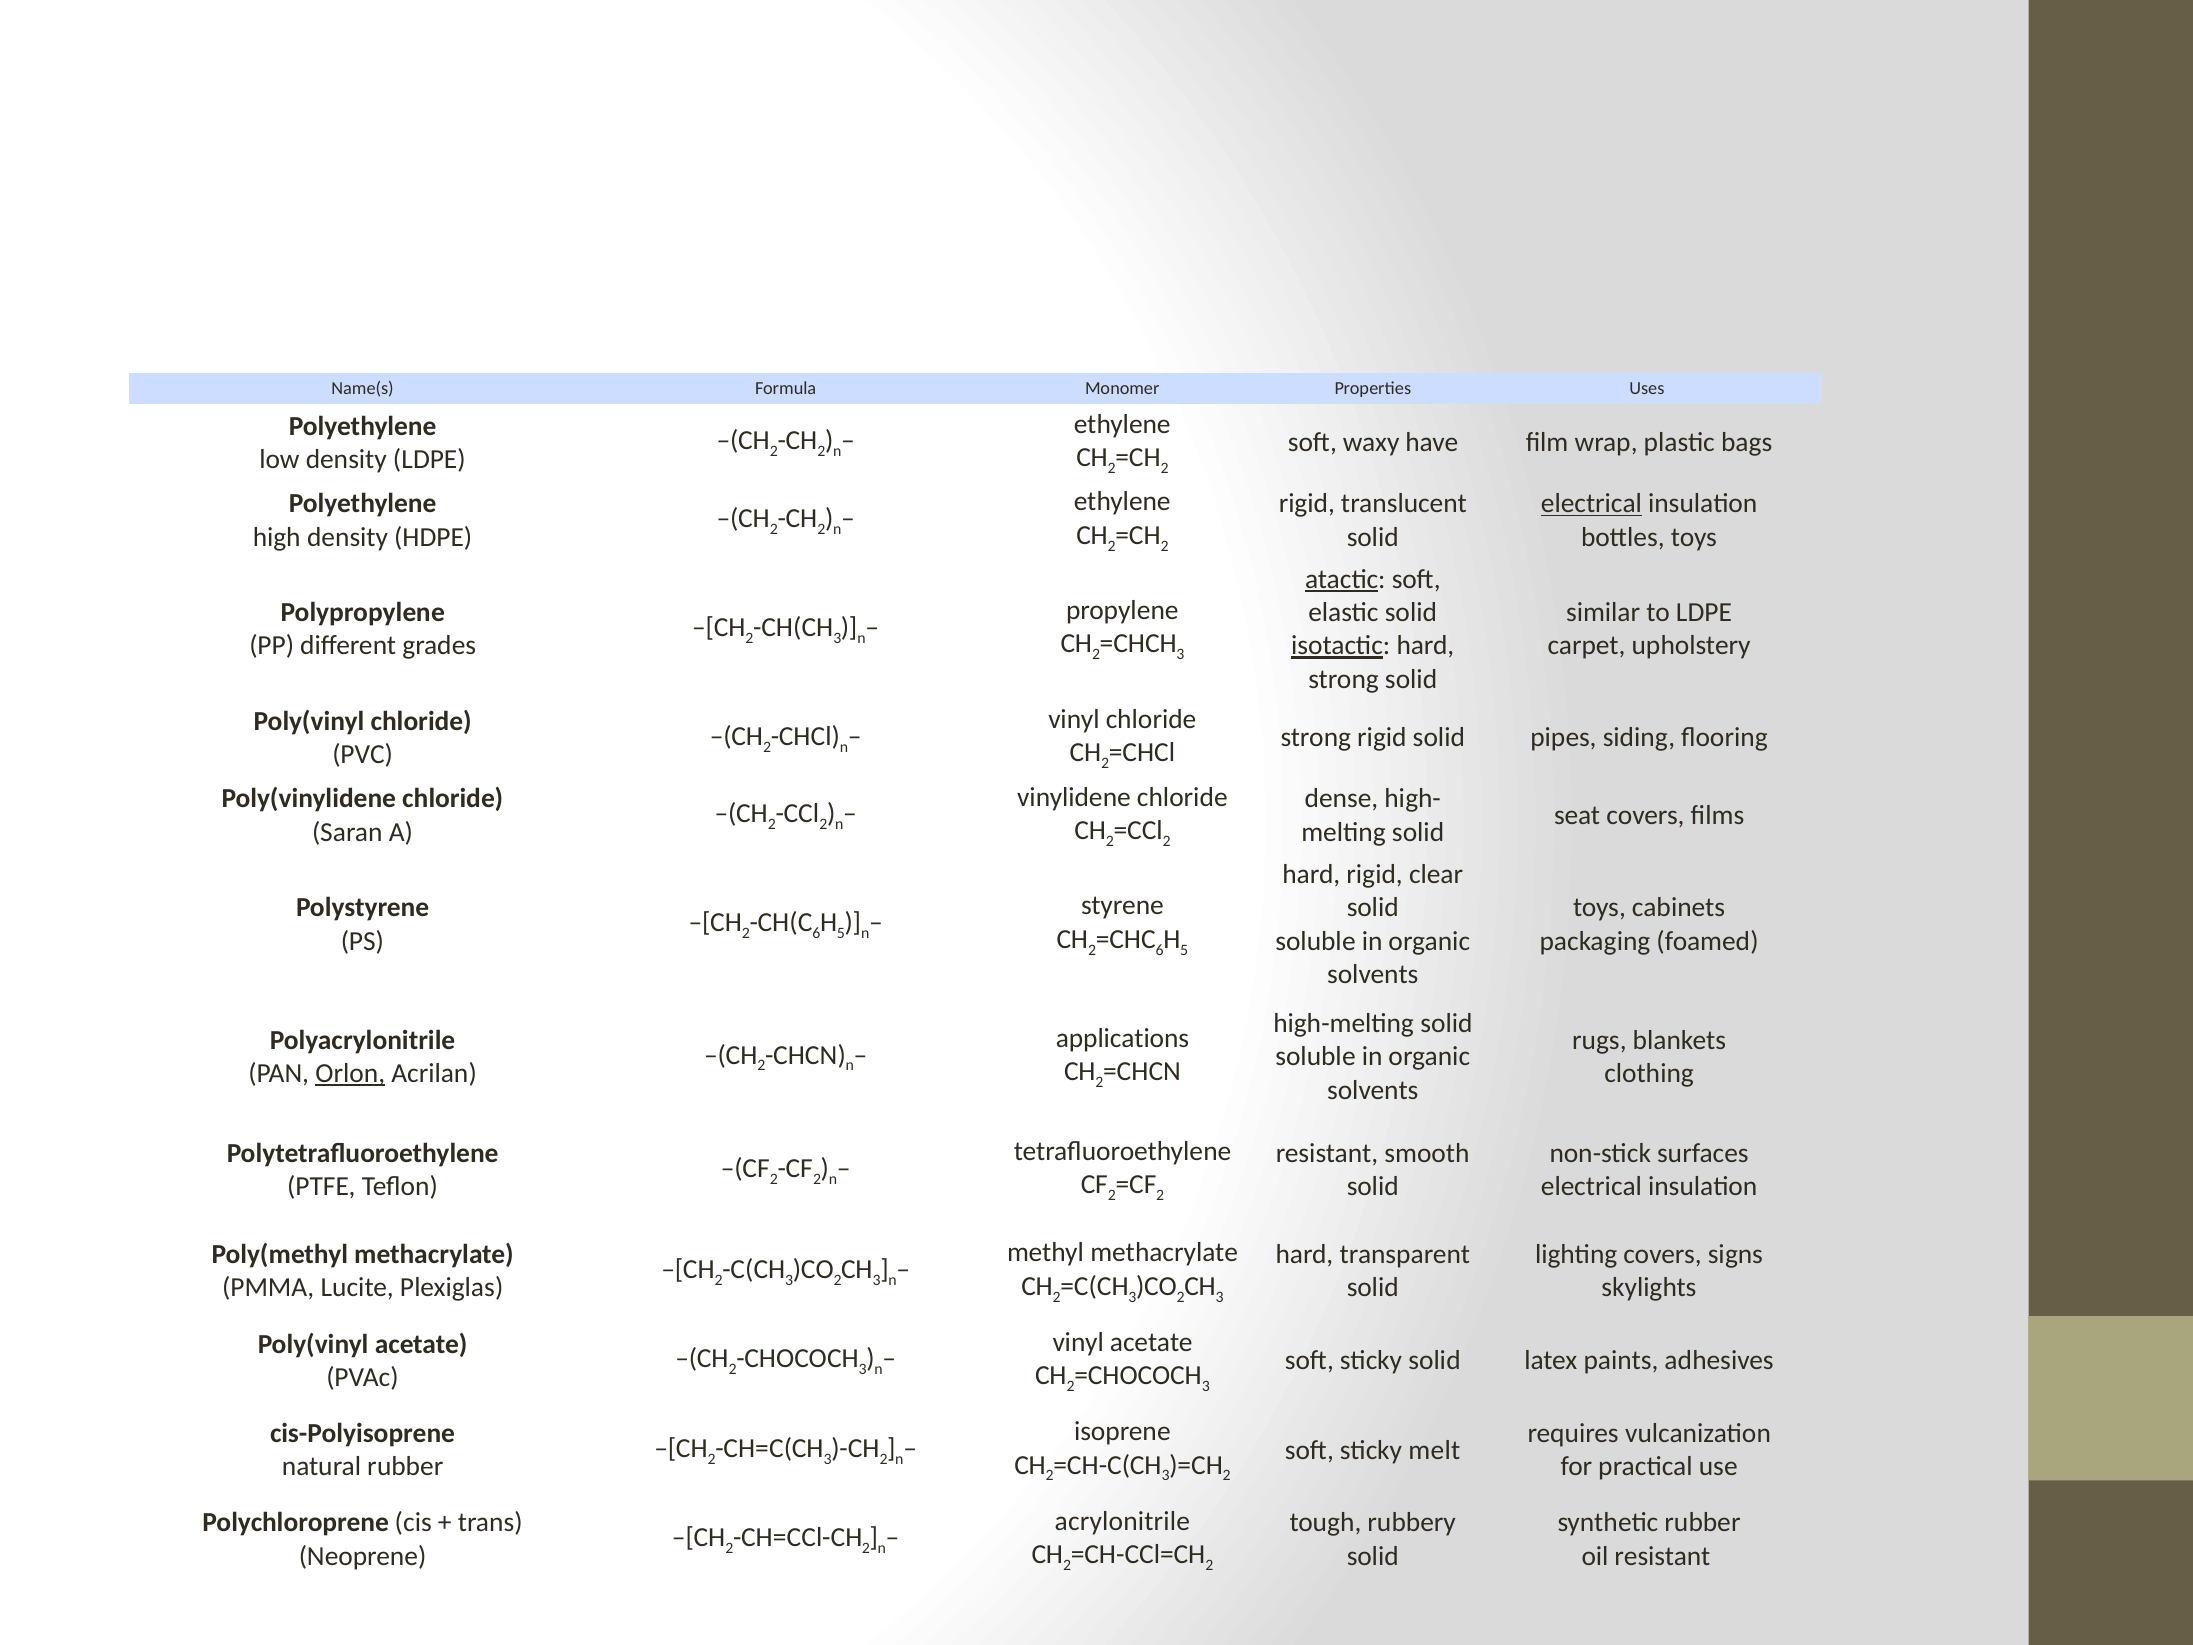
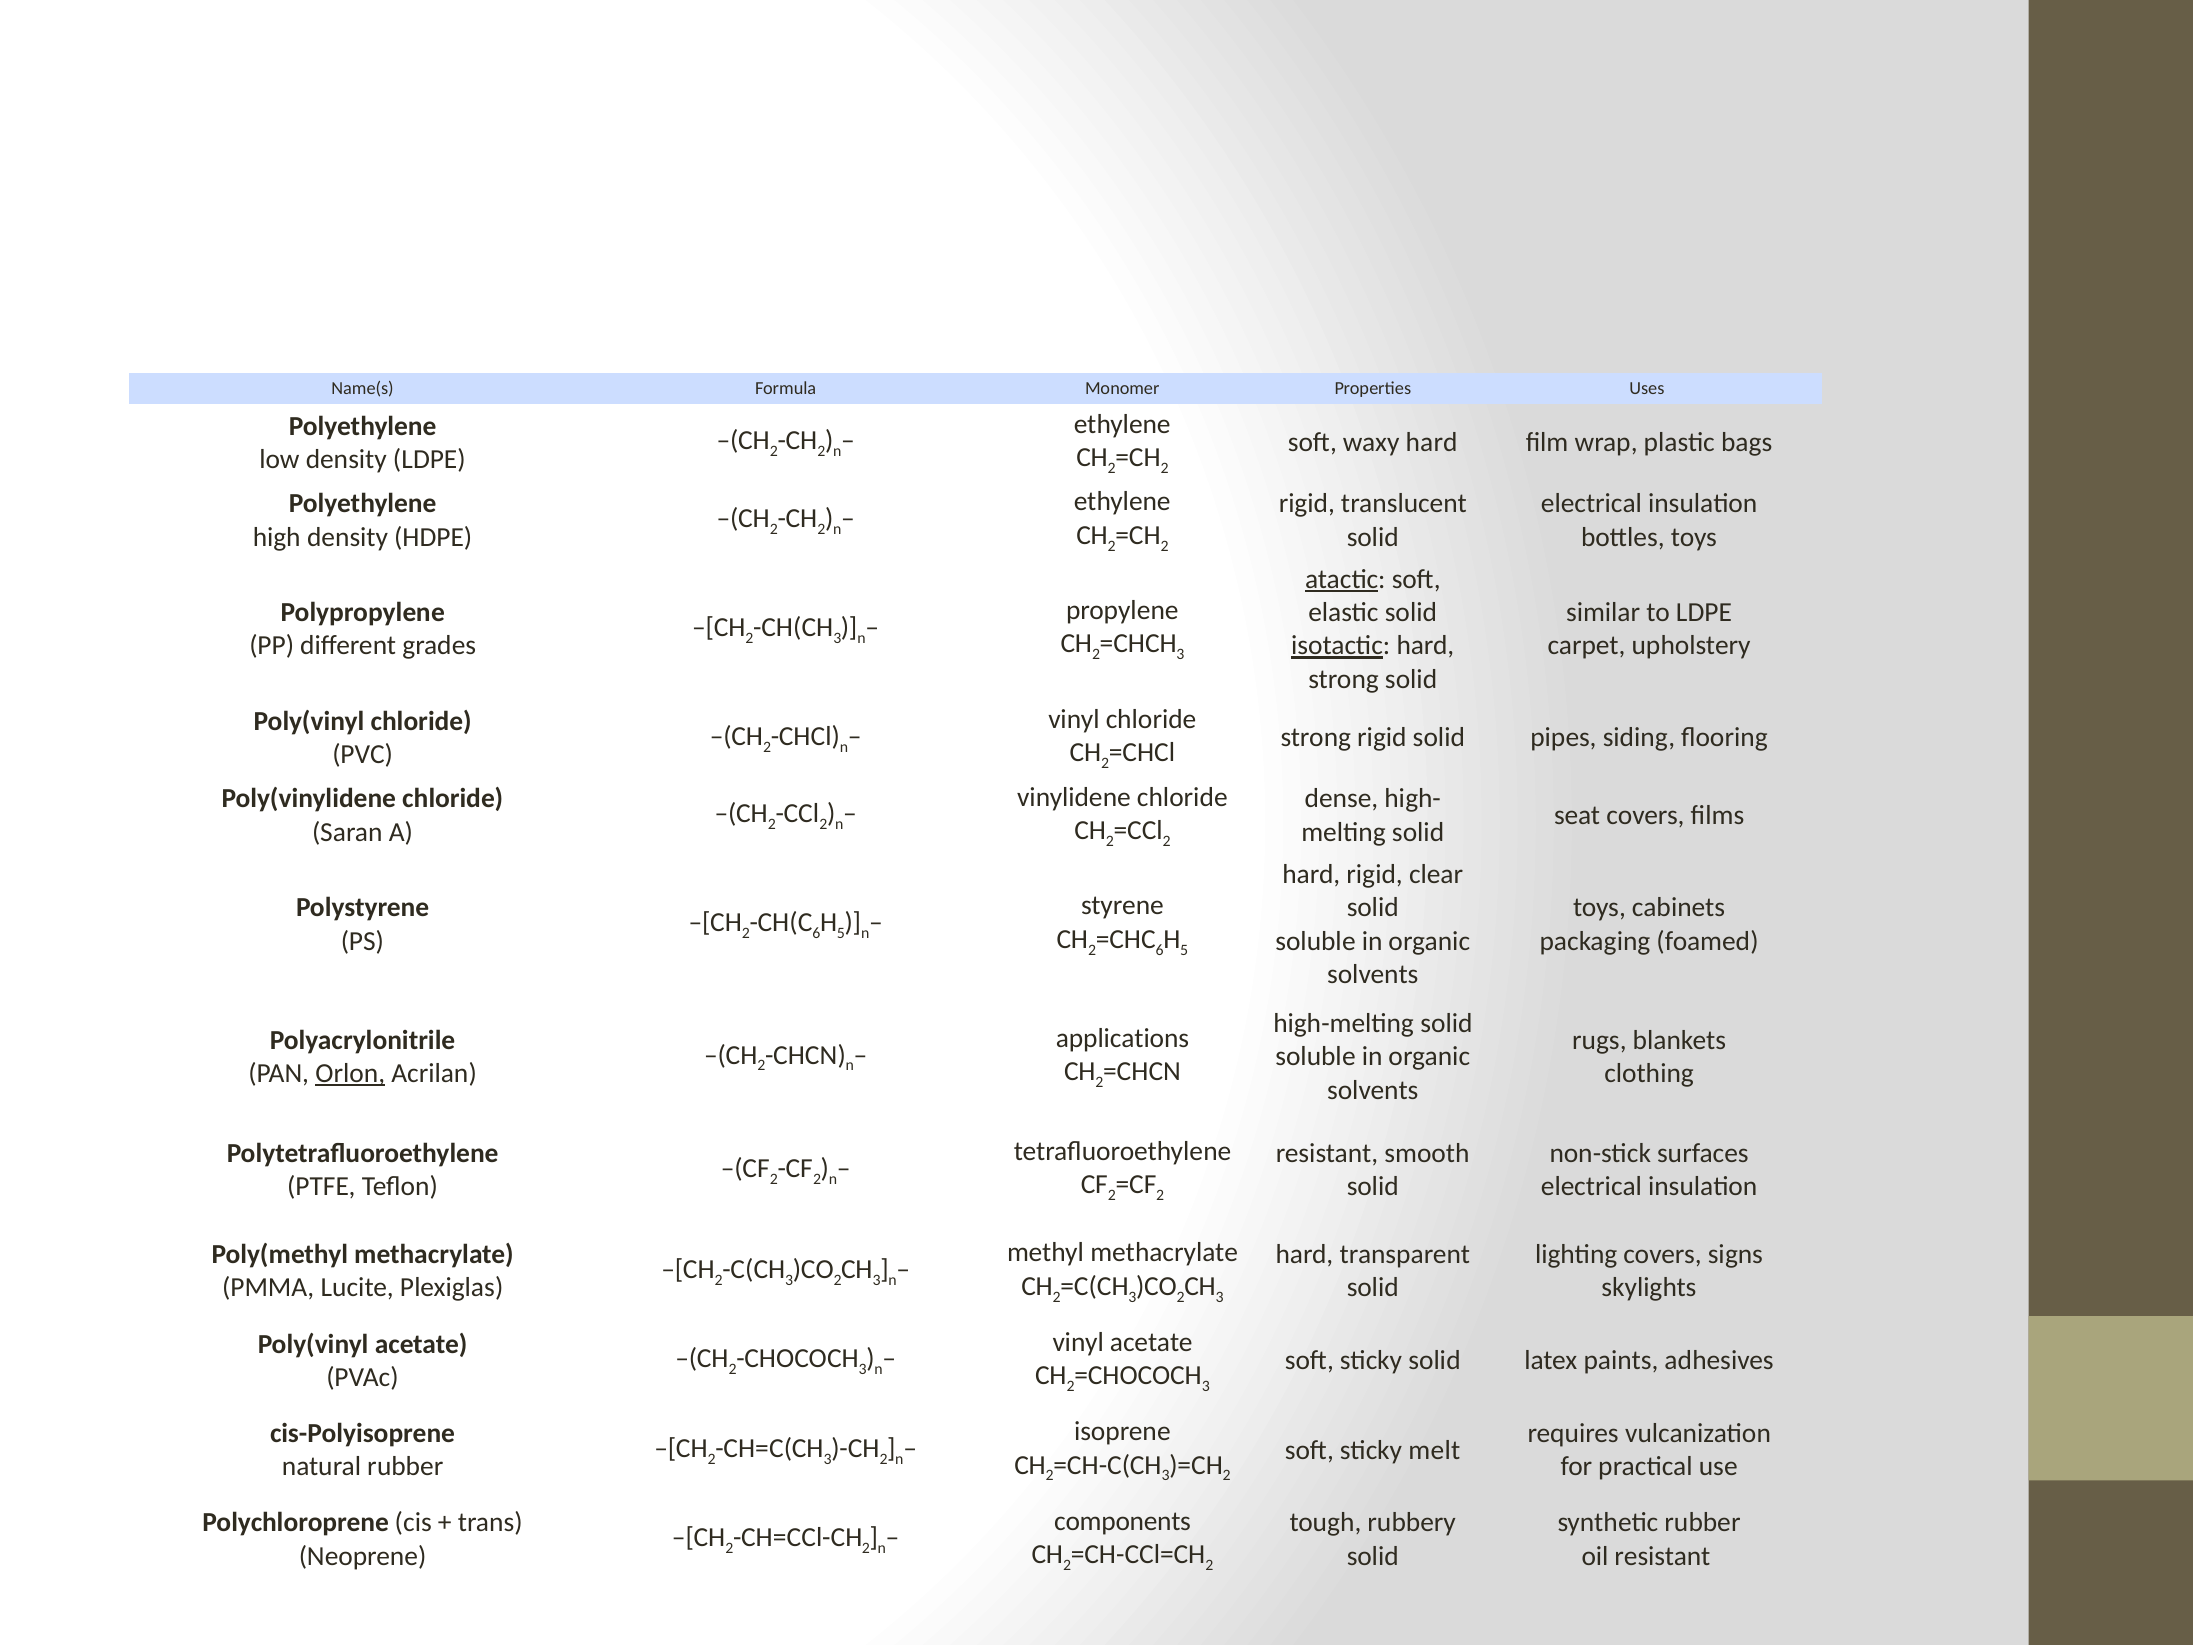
waxy have: have -> hard (1432, 443)
electrical underline: present -> none (1591, 504)
acrylonitrile: acrylonitrile -> components (1123, 1521)
